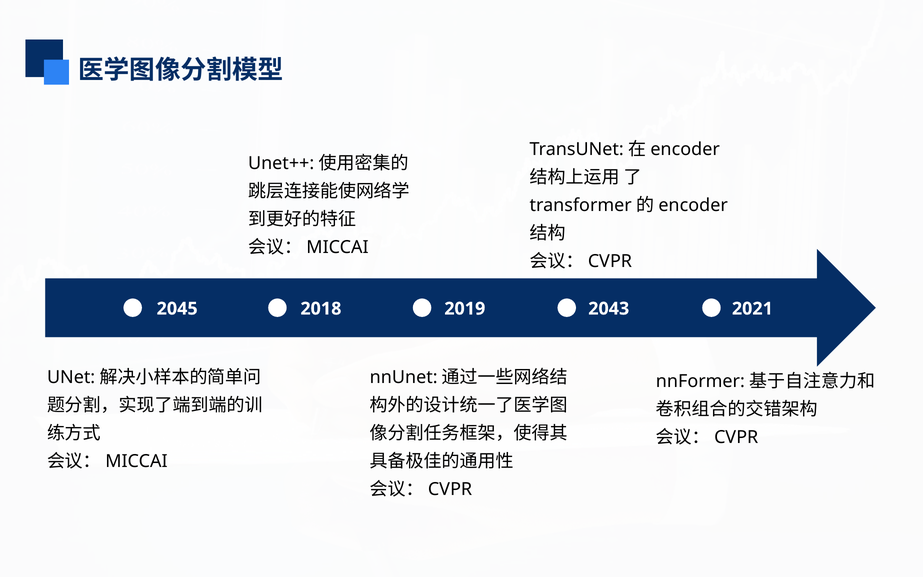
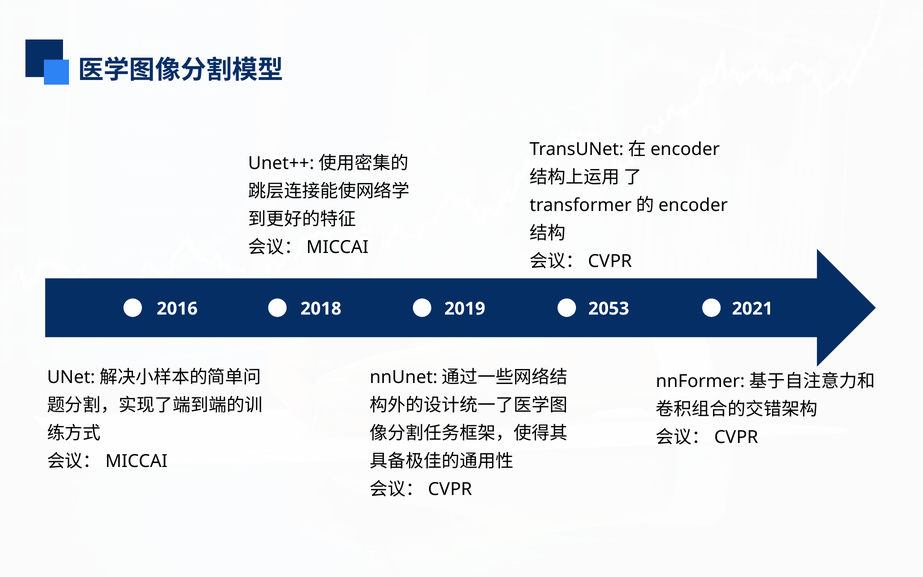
2045: 2045 -> 2016 (177, 309)
2043: 2043 -> 2053 (609, 309)
